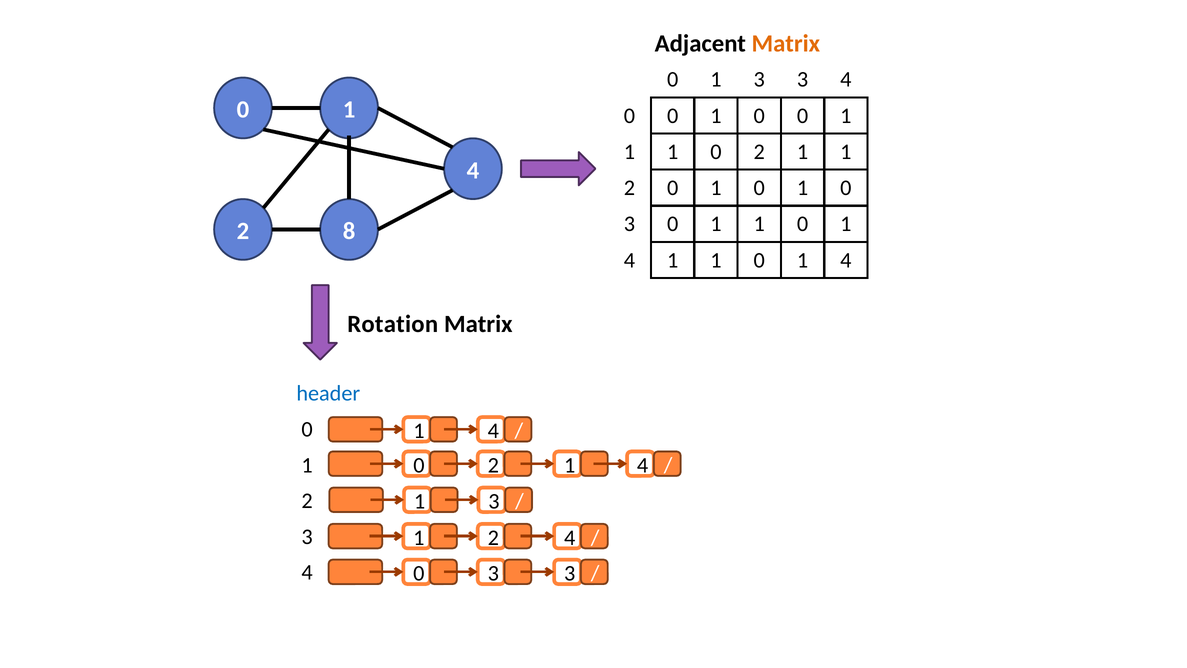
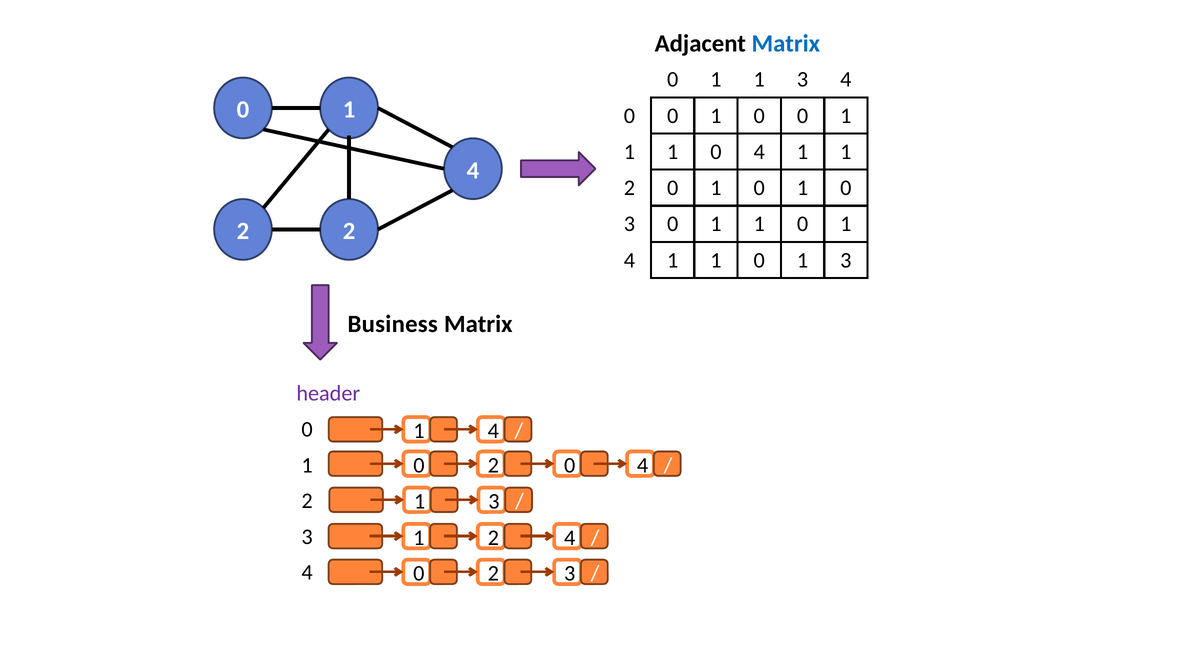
Matrix colour: orange -> blue (786, 44)
3: 3 -> 1 (759, 80)
1 0 2: 2 -> 4 (759, 152)
2 8: 8 -> 2 (349, 231)
4: 4 -> 3 (846, 260)
Rotation: Rotation -> Business (393, 324)
header colour: blue -> purple (328, 393)
1: 1 -> 0 (570, 465)
3: 3 -> 2 (493, 573)
